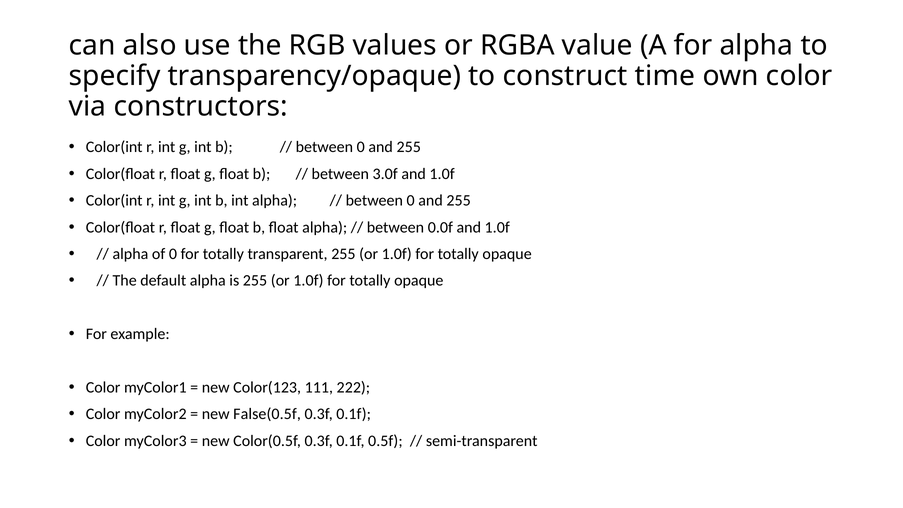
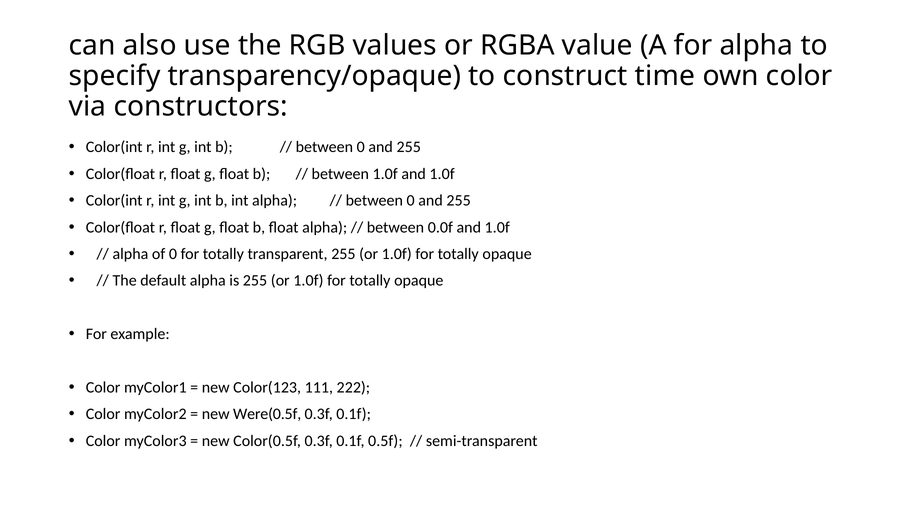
between 3.0f: 3.0f -> 1.0f (385, 174)
False(0.5f: False(0.5f -> Were(0.5f (267, 414)
